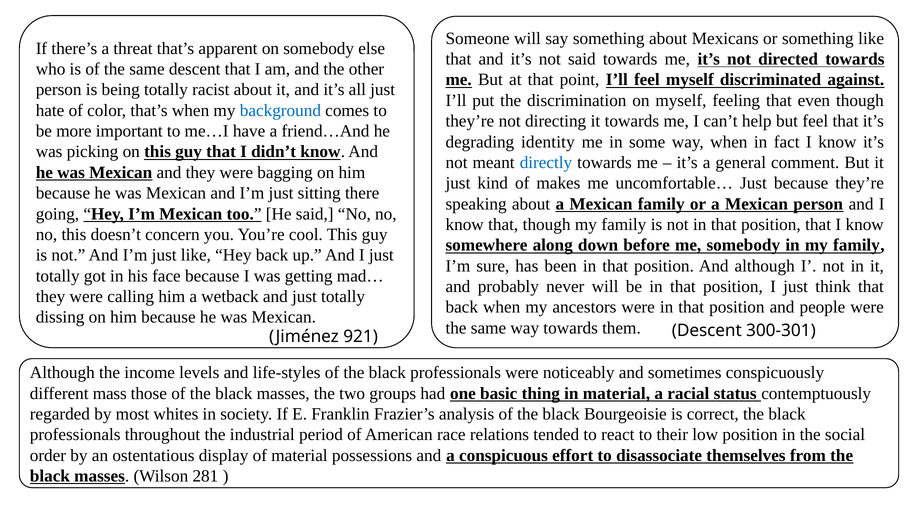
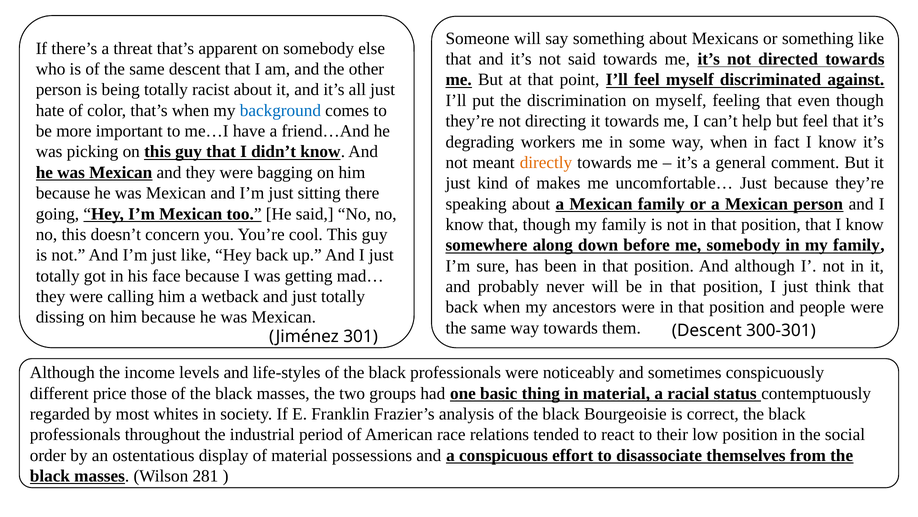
identity: identity -> workers (548, 142)
directly colour: blue -> orange (546, 162)
921: 921 -> 301 (361, 336)
mass: mass -> price (110, 393)
